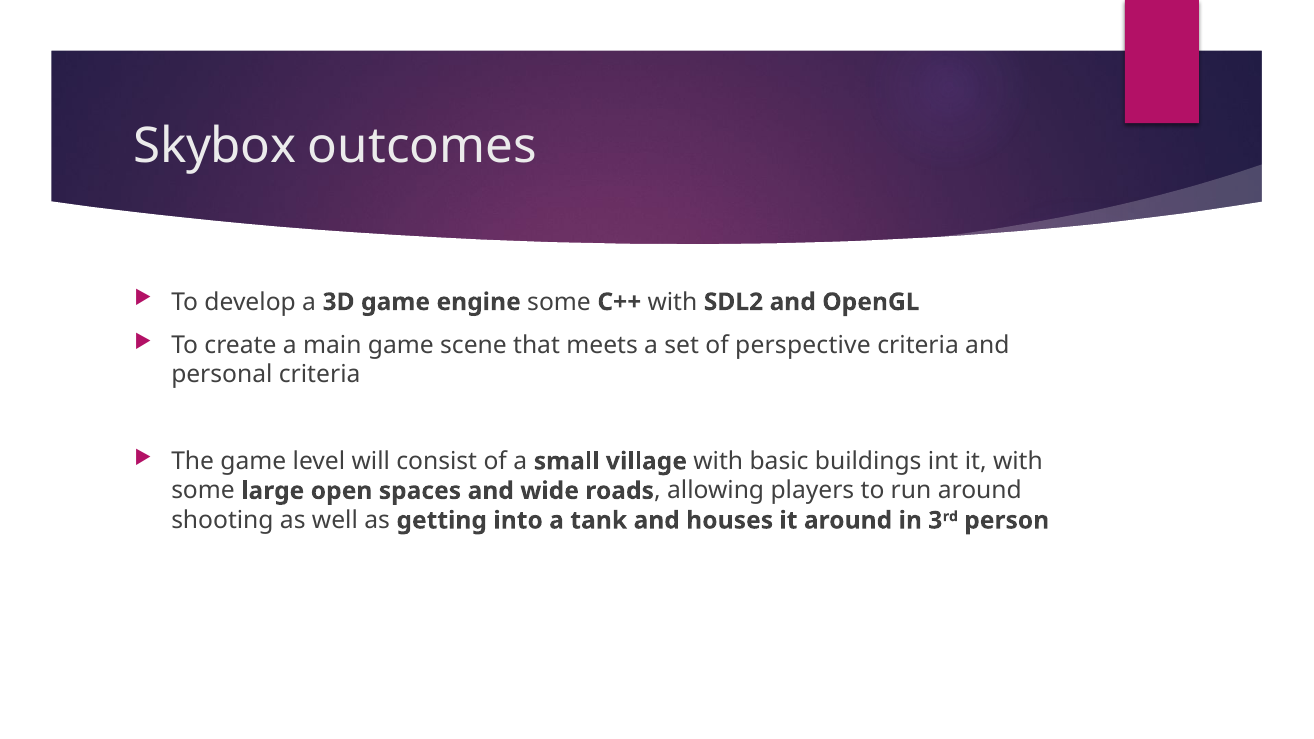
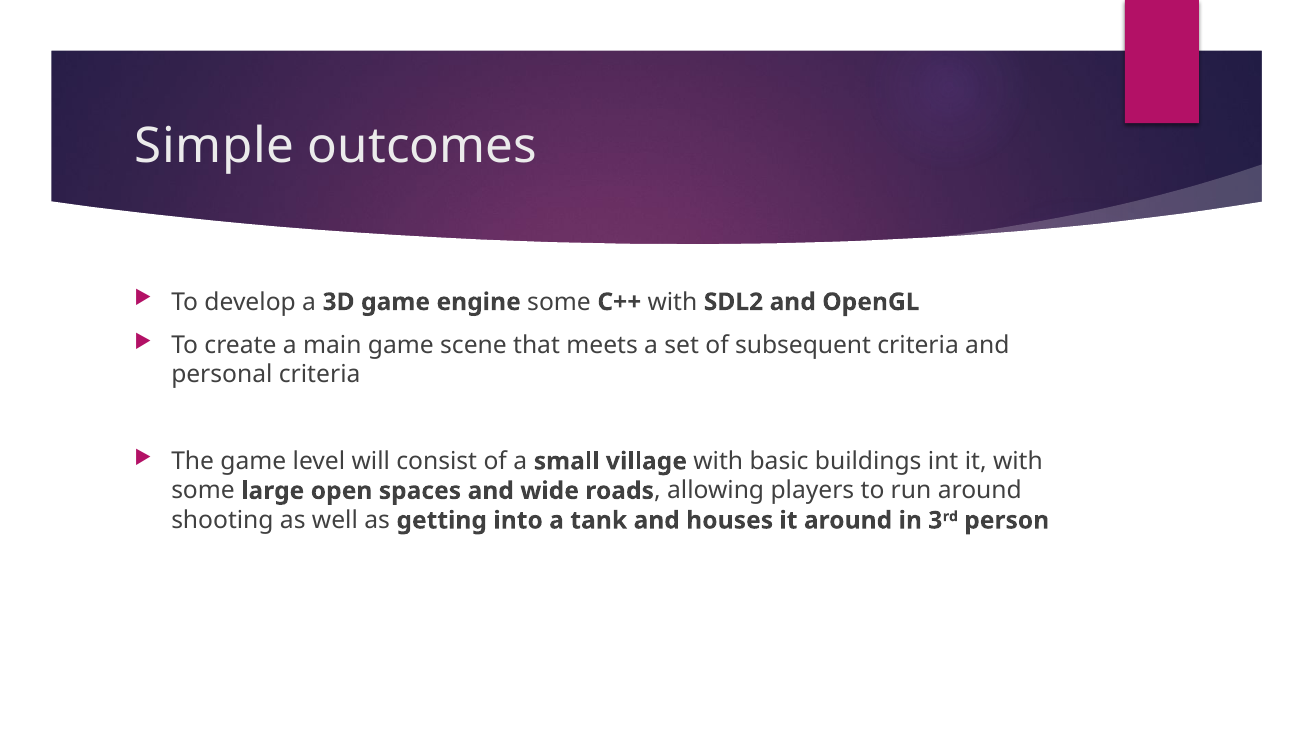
Skybox: Skybox -> Simple (214, 146)
perspective: perspective -> subsequent (803, 345)
